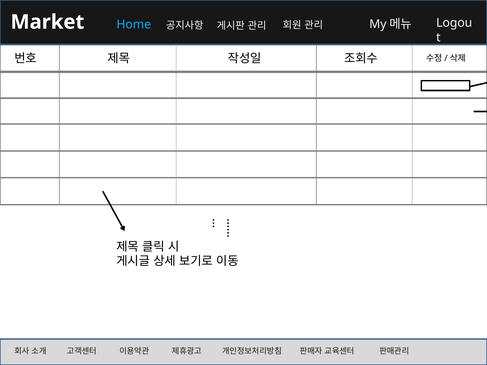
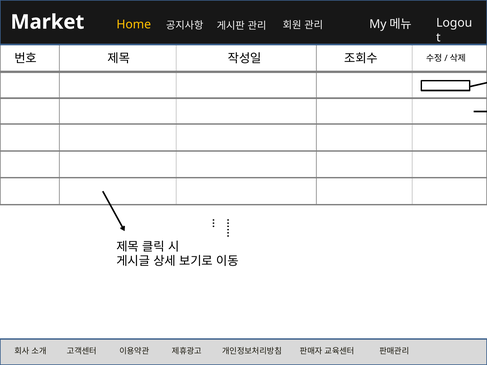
Home colour: light blue -> yellow (134, 25)
